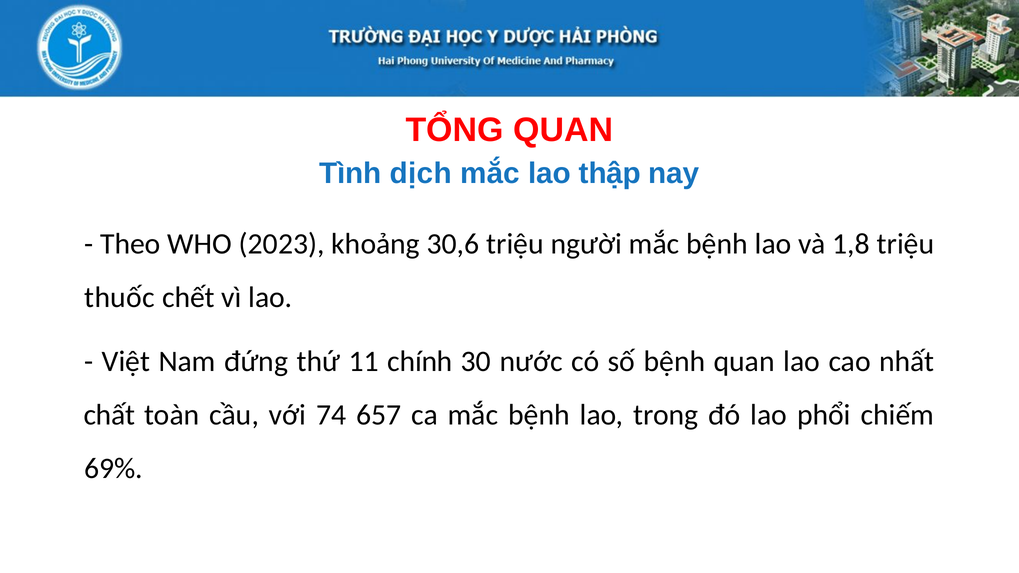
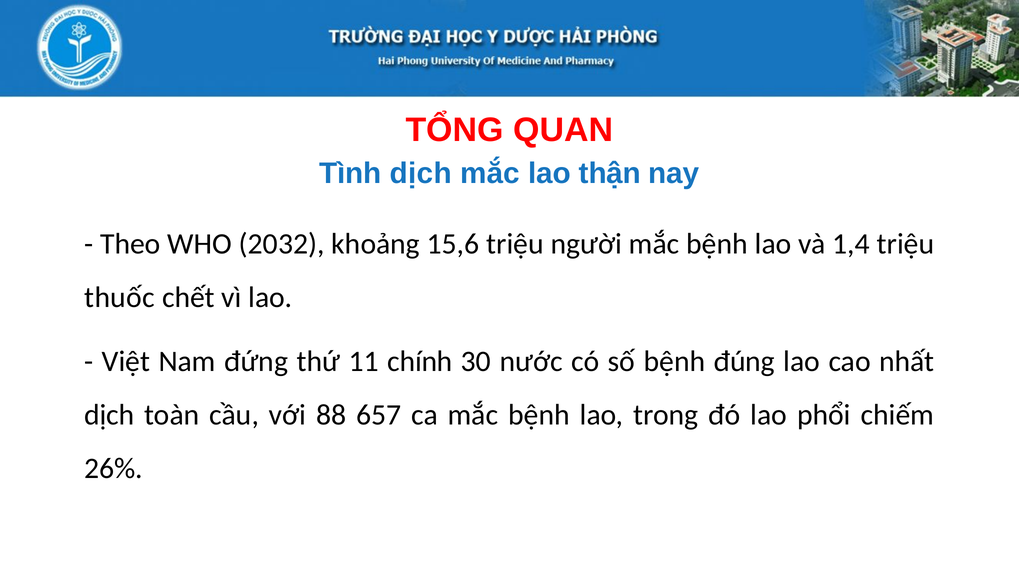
thập: thập -> thận (610, 174)
2023: 2023 -> 2032 (282, 244)
30,6: 30,6 -> 15,6 (453, 244)
1,8: 1,8 -> 1,4 (851, 244)
bệnh quan: quan -> đúng (744, 362)
chất: chất -> dịch (109, 415)
74: 74 -> 88 (331, 415)
69%: 69% -> 26% (113, 468)
